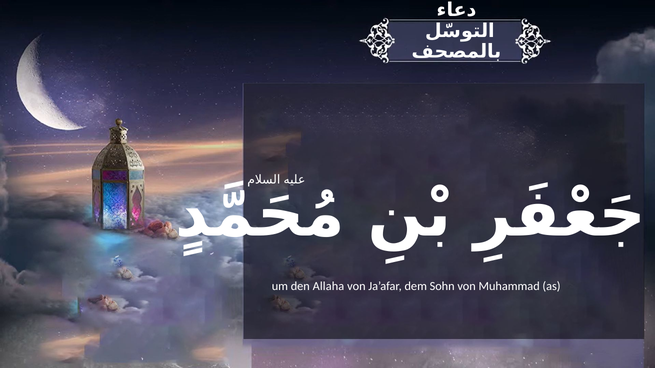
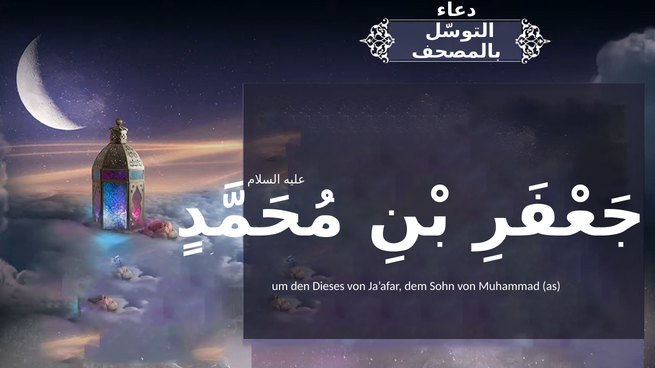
Allaha: Allaha -> Dieses (329, 287)
